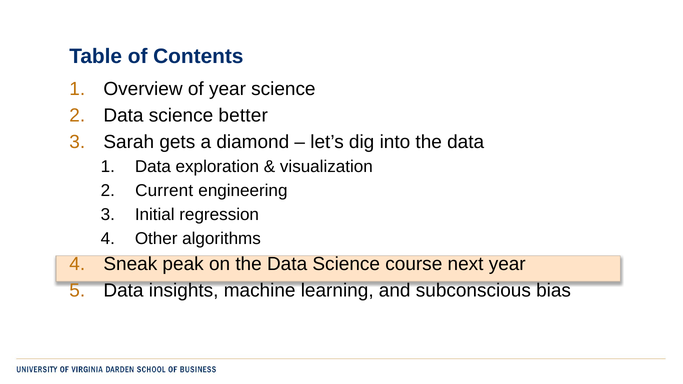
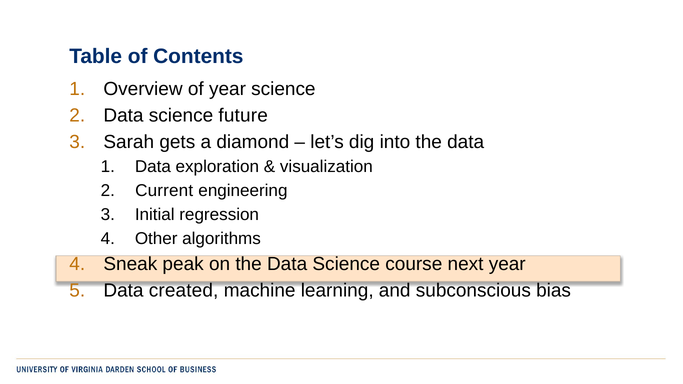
better: better -> future (243, 115)
insights: insights -> created (184, 291)
